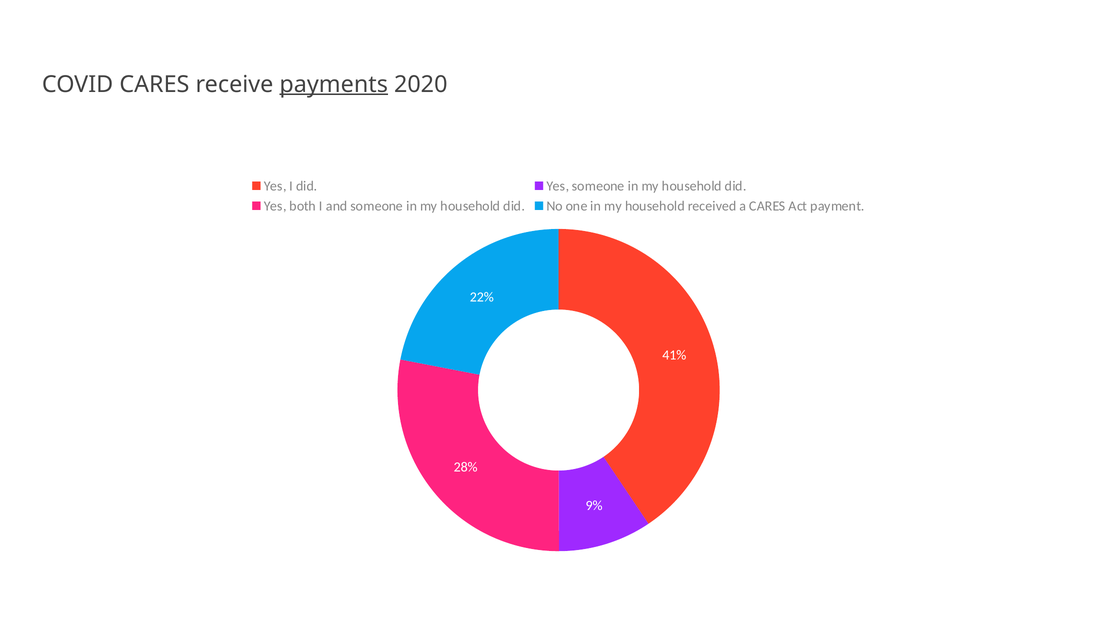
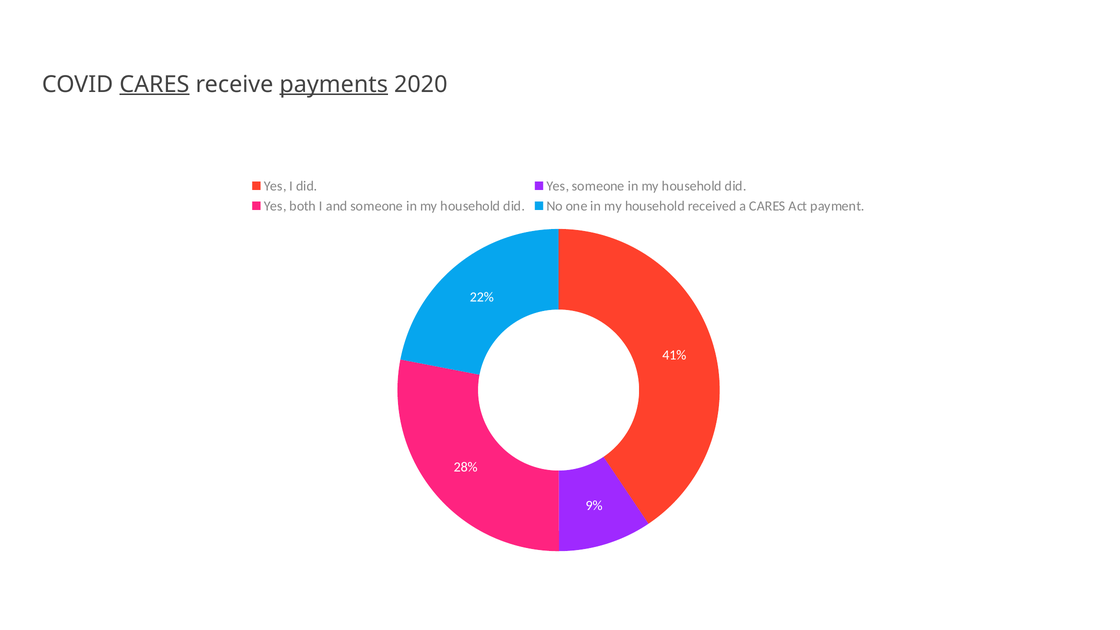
CARES underline: none -> present (154, 84)
